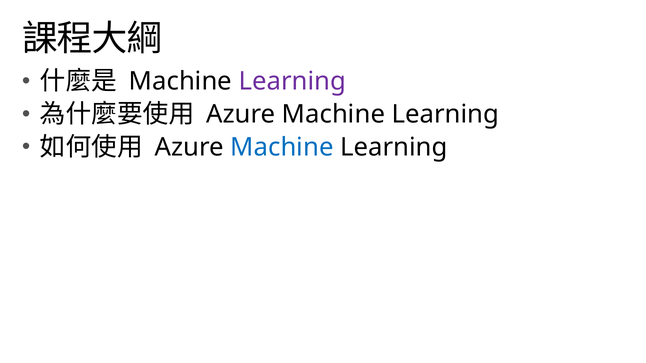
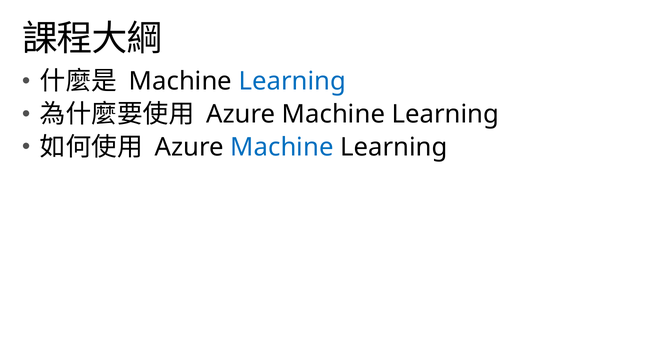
Learning colour: purple -> blue (292, 82)
